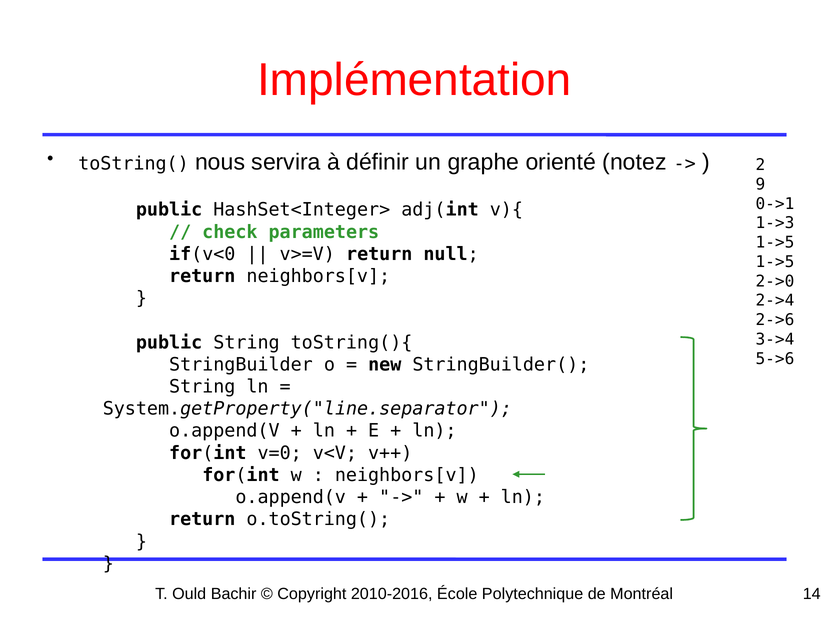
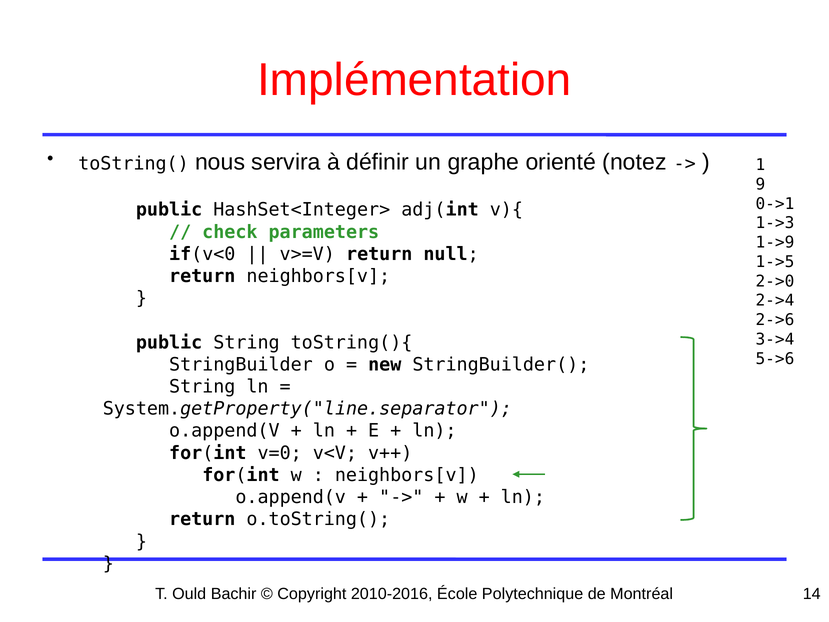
2: 2 -> 1 (760, 165)
1->5: 1->5 -> 1->9 (775, 242)
